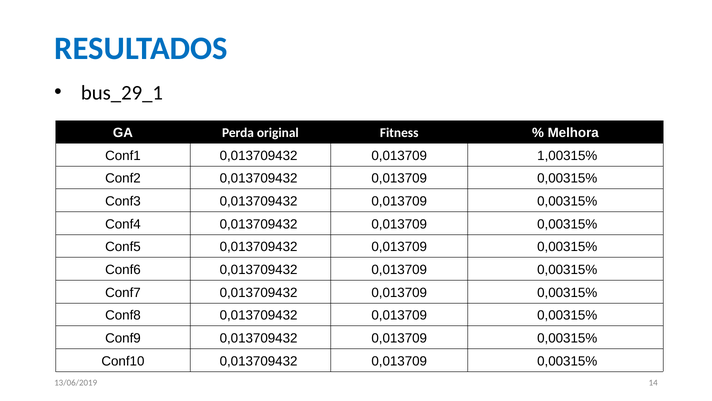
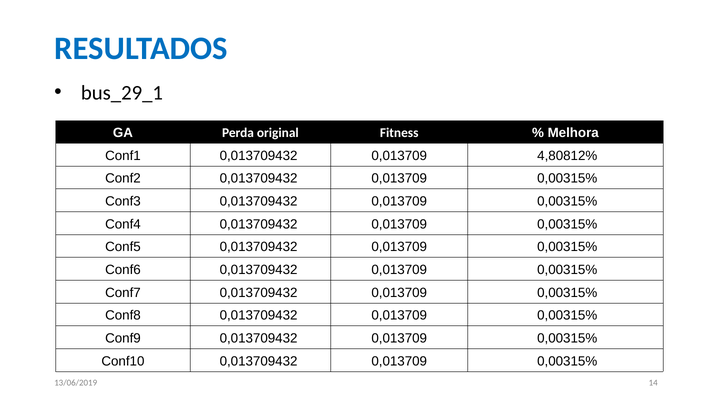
1,00315%: 1,00315% -> 4,80812% (567, 156)
